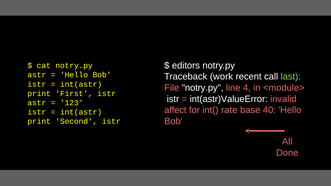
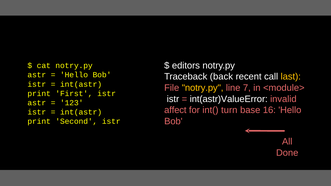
work: work -> back (221, 77)
last colour: light green -> yellow (291, 77)
notry.py colour: white -> yellow (203, 88)
4: 4 -> 7 (247, 88)
rate: rate -> turn (229, 110)
40: 40 -> 16 (269, 110)
